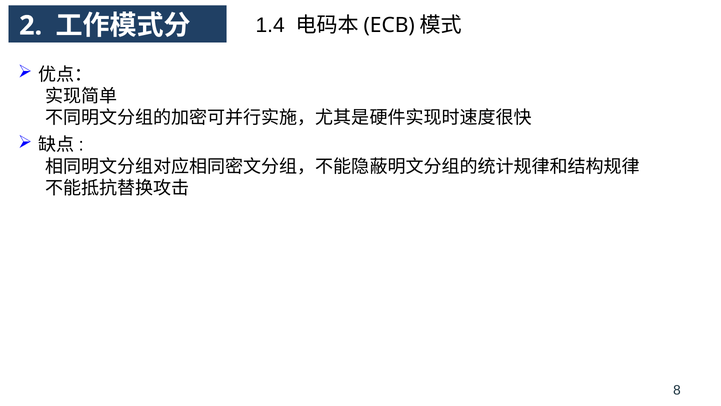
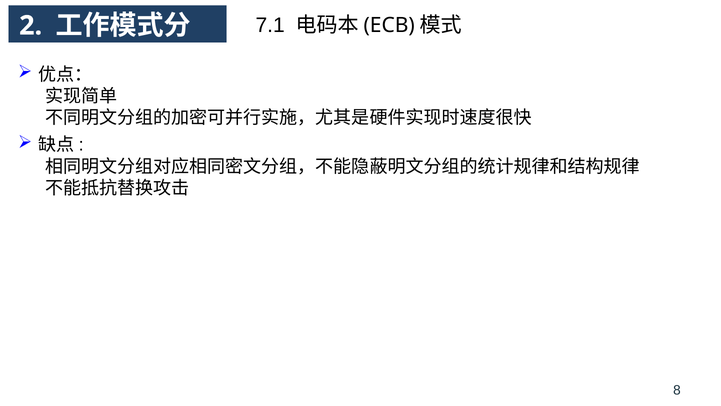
1.4: 1.4 -> 7.1 (270, 25)
